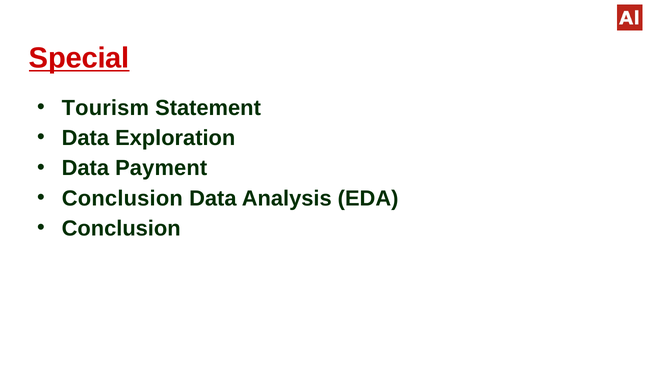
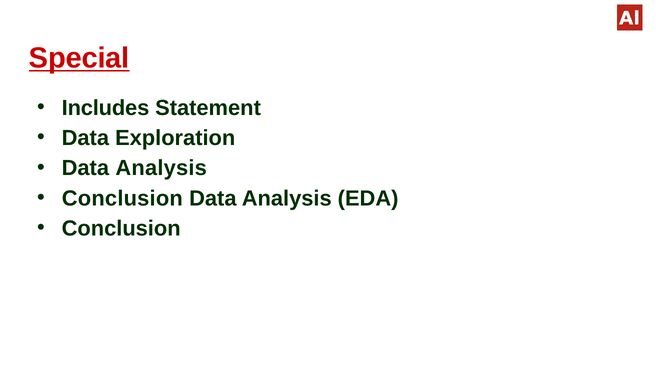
Tourism: Tourism -> Includes (106, 108)
Payment: Payment -> Analysis (161, 168)
